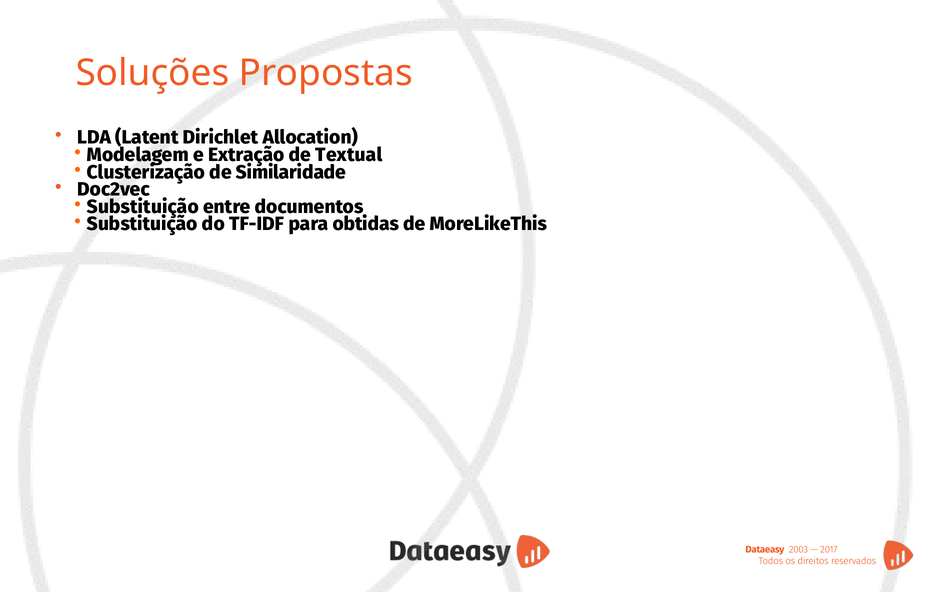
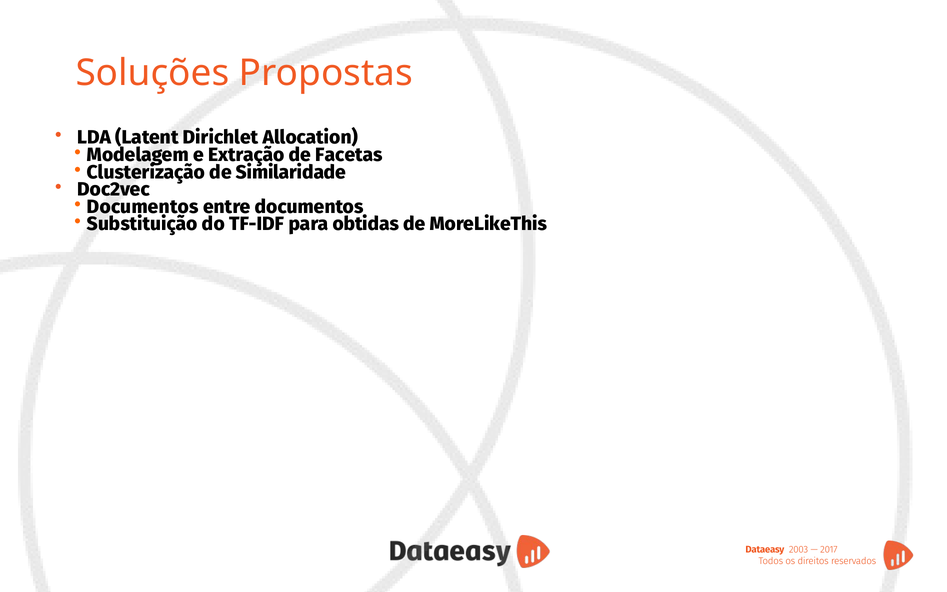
Textual: Textual -> Facetas (349, 155)
Substituição: Substituição -> Documentos (143, 207)
